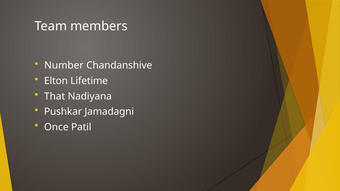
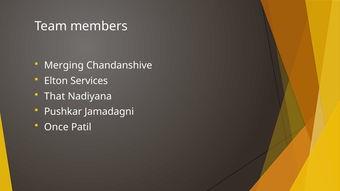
Number: Number -> Merging (64, 66)
Lifetime: Lifetime -> Services (89, 81)
